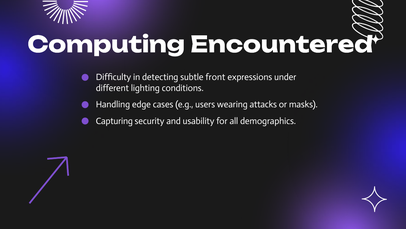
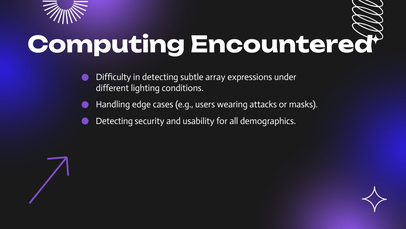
front: front -> array (215, 77)
Capturing: Capturing -> Detecting (114, 121)
